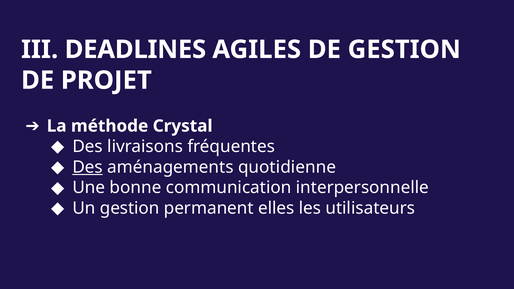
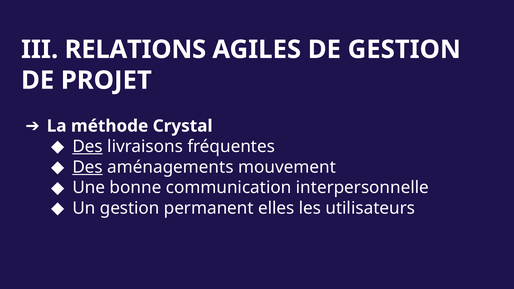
DEADLINES: DEADLINES -> RELATIONS (135, 50)
Des underline: none -> present (88, 147)
quotidienne: quotidienne -> mouvement (287, 167)
